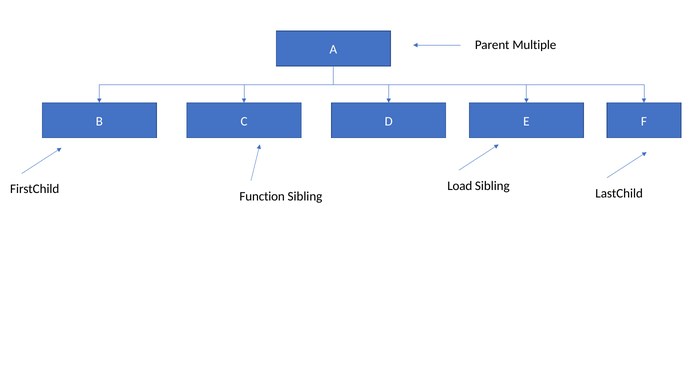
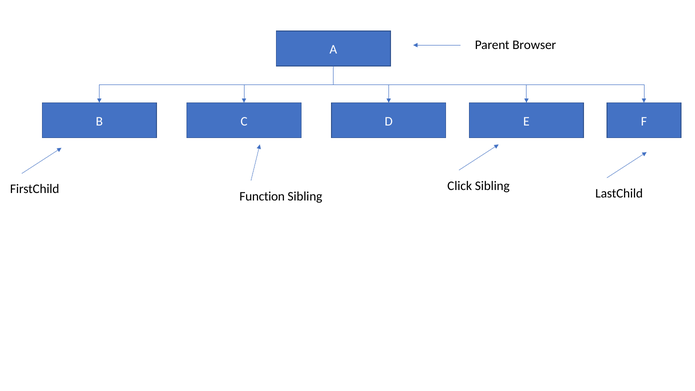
Multiple: Multiple -> Browser (534, 45)
Load: Load -> Click (460, 186)
